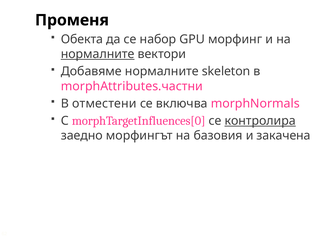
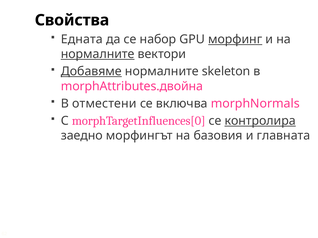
Променя: Променя -> Свойства (72, 20)
Обекта: Обекта -> Едната (82, 39)
морфинг underline: none -> present (235, 39)
Добавяме underline: none -> present (91, 72)
morphAttributes.частни: morphAttributes.частни -> morphAttributes.двойна (132, 86)
закачена: закачена -> главната (283, 136)
